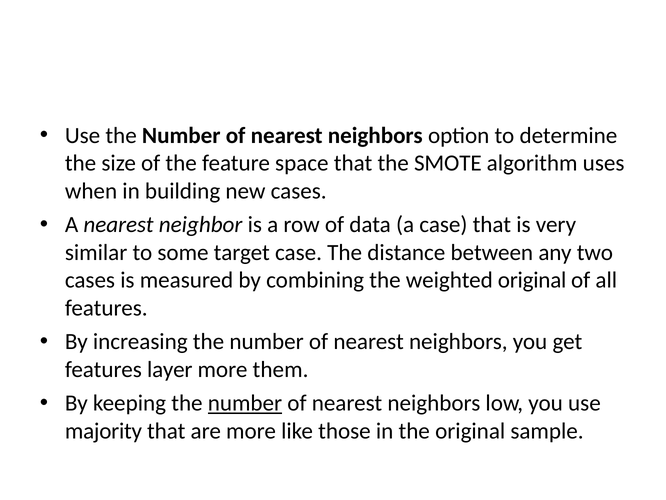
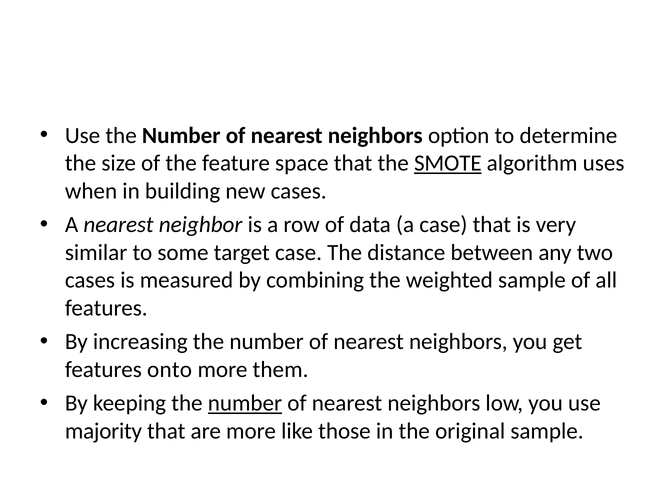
SMOTE underline: none -> present (448, 163)
weighted original: original -> sample (532, 280)
layer: layer -> onto (170, 369)
